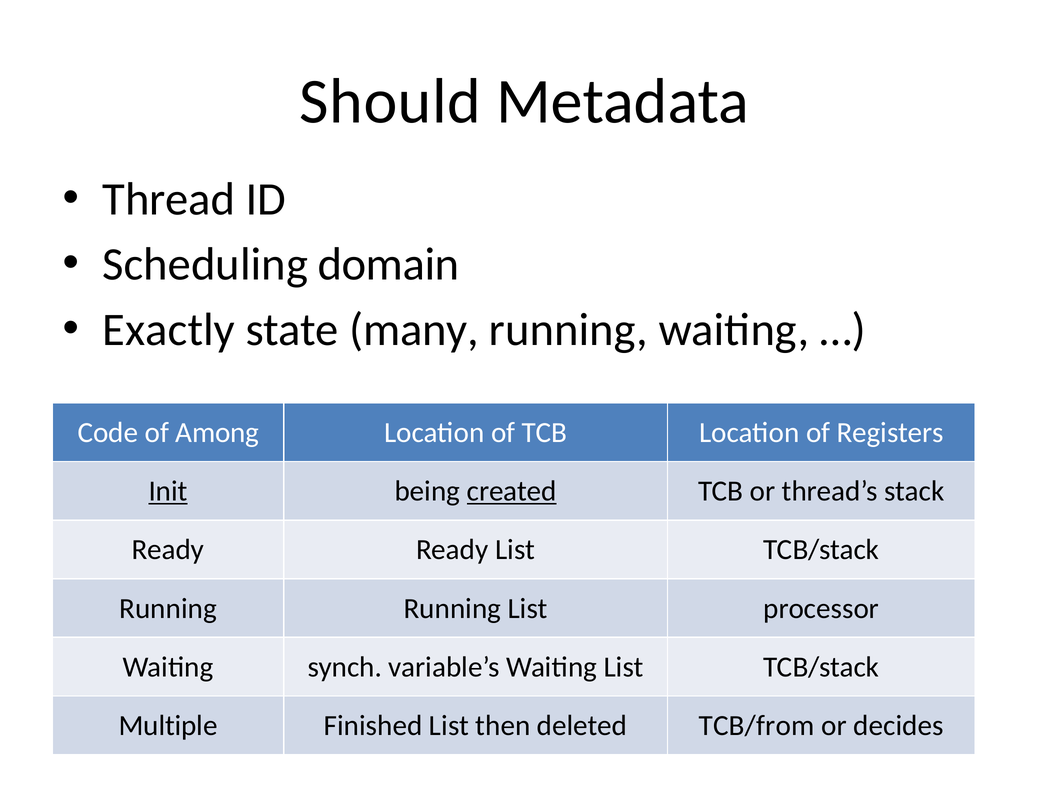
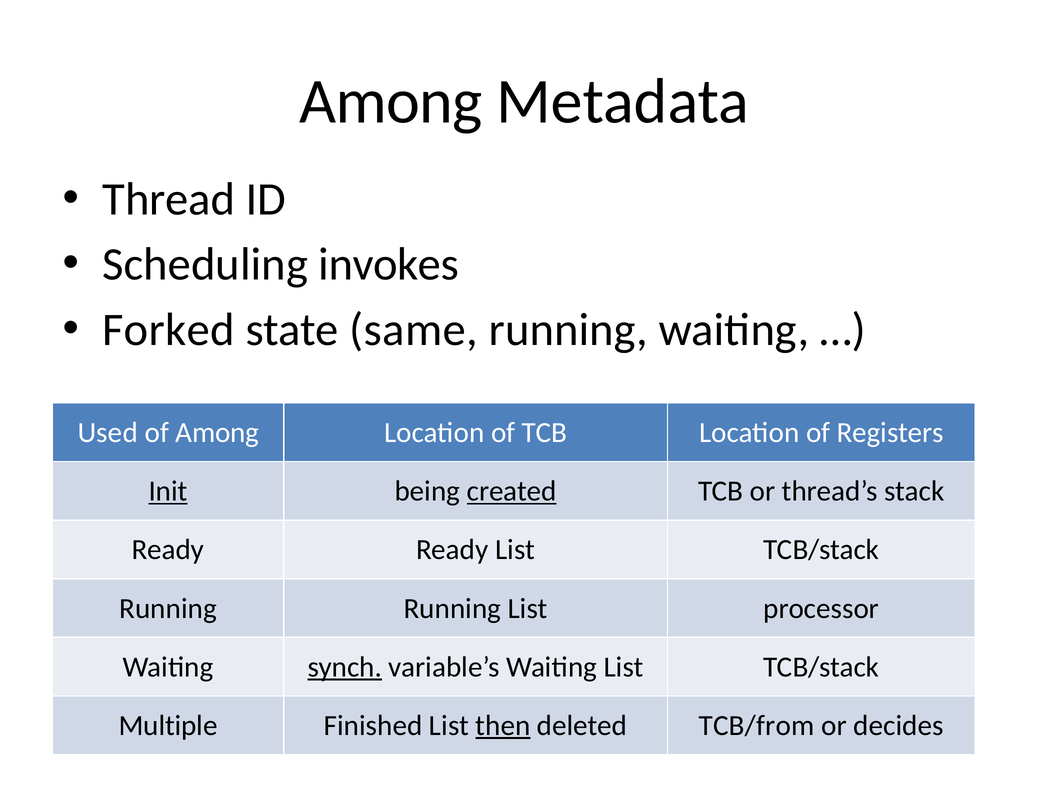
Should: Should -> Among (391, 102)
domain: domain -> invokes (389, 264)
Exactly: Exactly -> Forked (169, 330)
many: many -> same (414, 330)
Code: Code -> Used (108, 433)
synch underline: none -> present (345, 667)
then underline: none -> present (503, 725)
